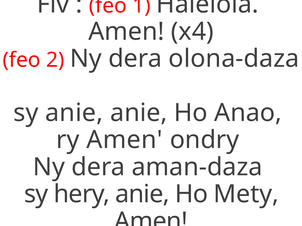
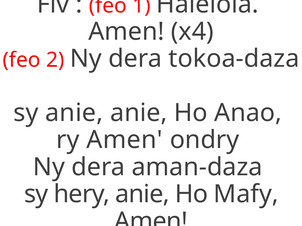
olona-daza: olona-daza -> tokoa-daza (234, 59)
Mety: Mety -> Mafy (246, 195)
